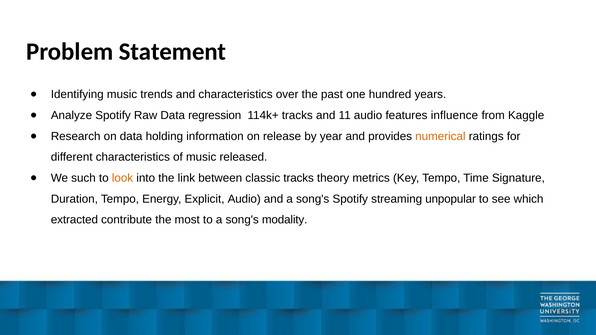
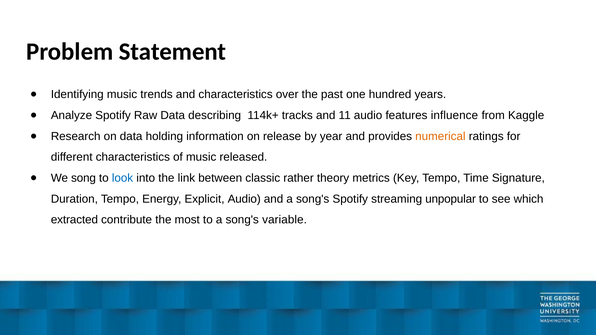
regression: regression -> describing (215, 115)
such: such -> song (84, 178)
look colour: orange -> blue (122, 178)
classic tracks: tracks -> rather (299, 178)
modality: modality -> variable (285, 220)
